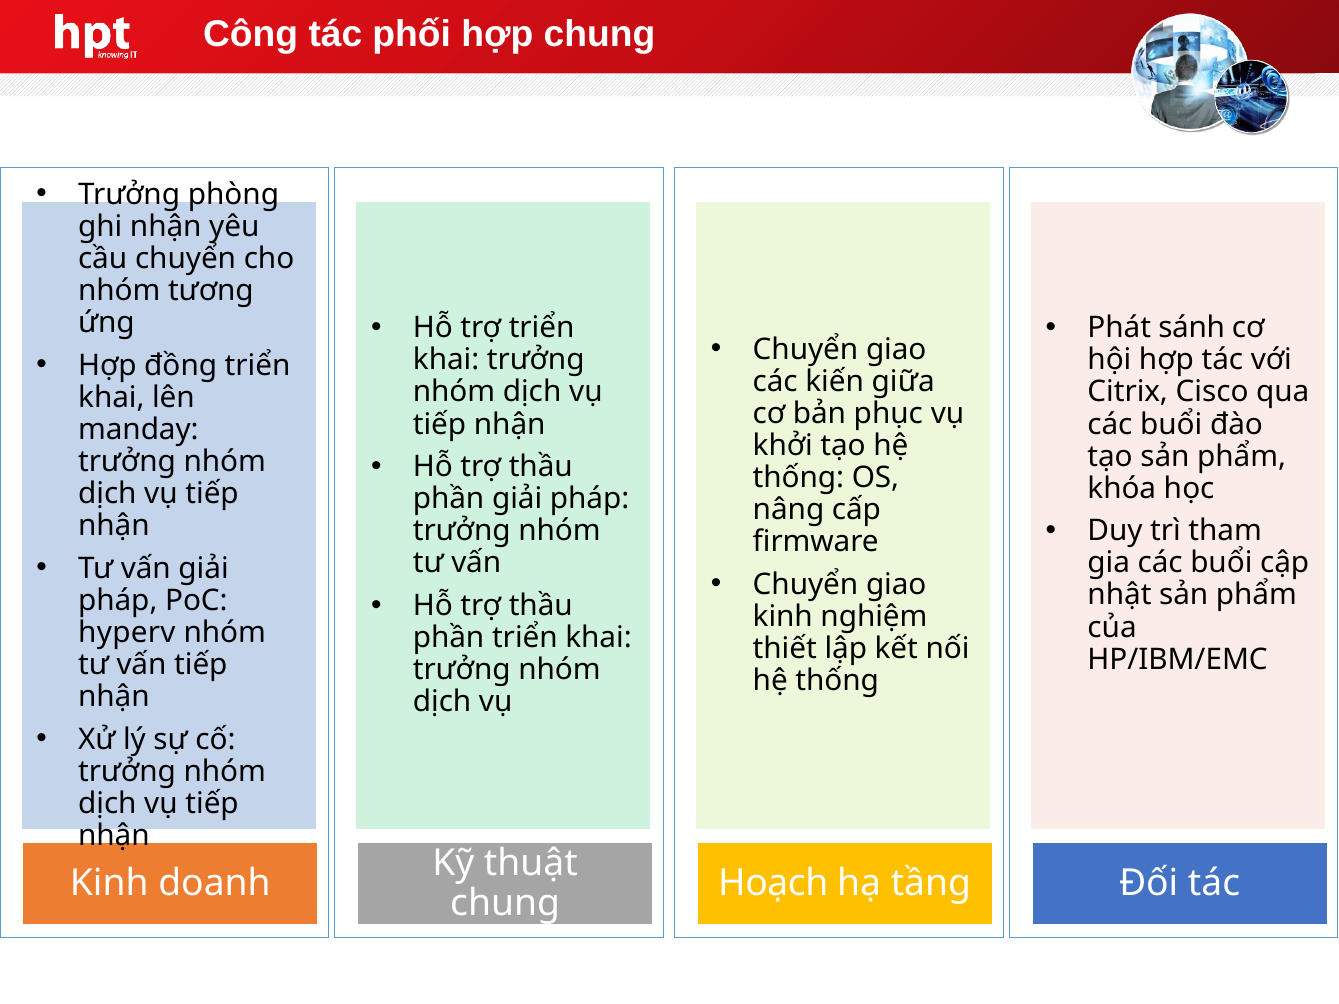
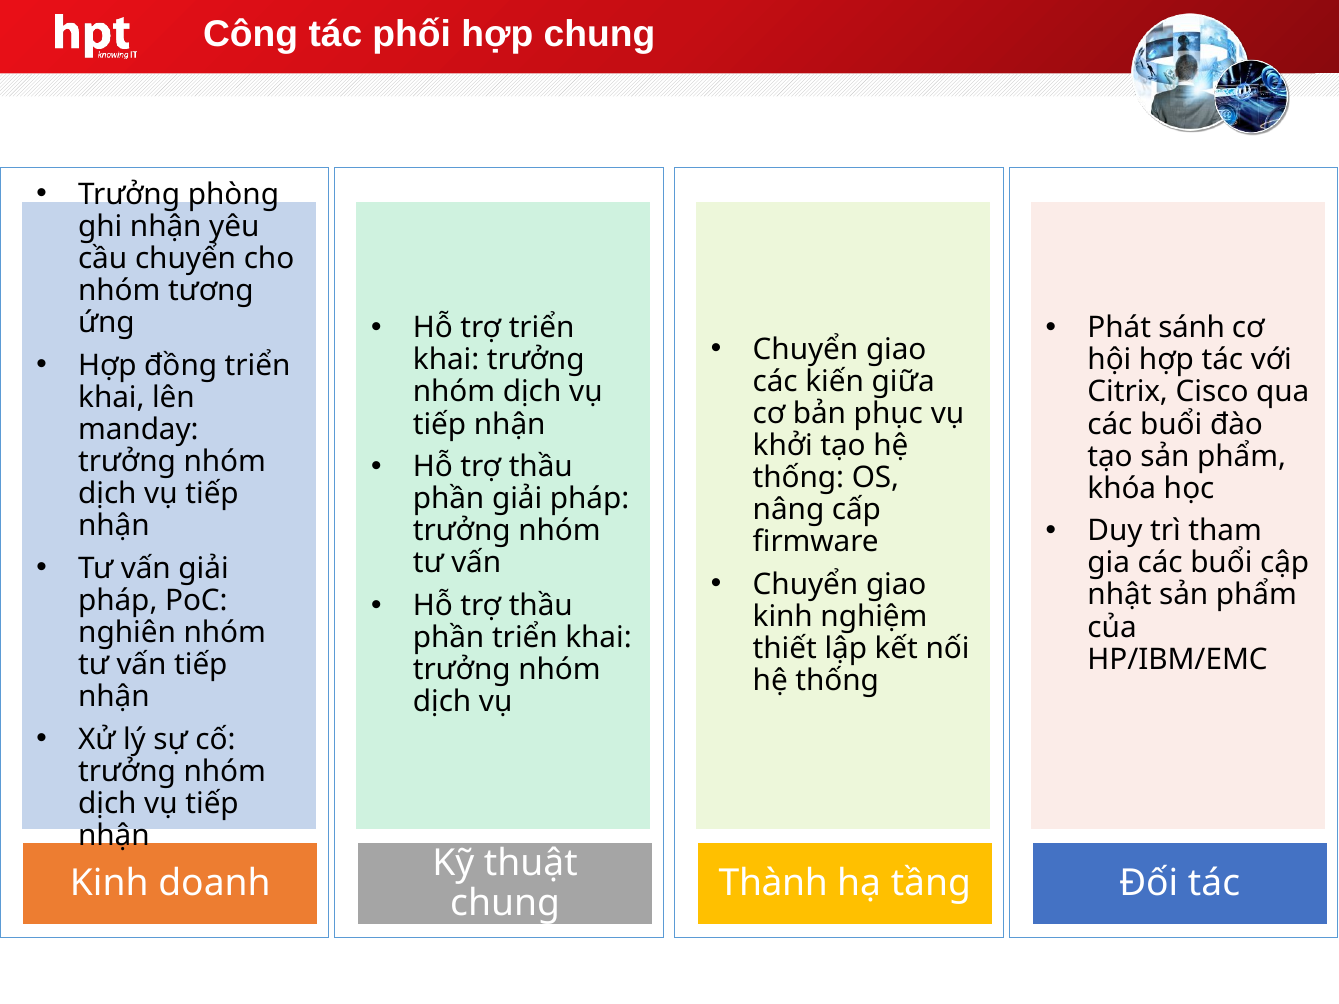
hyperv: hyperv -> nghiên (127, 633)
Hoạch: Hoạch -> Thành (773, 883)
